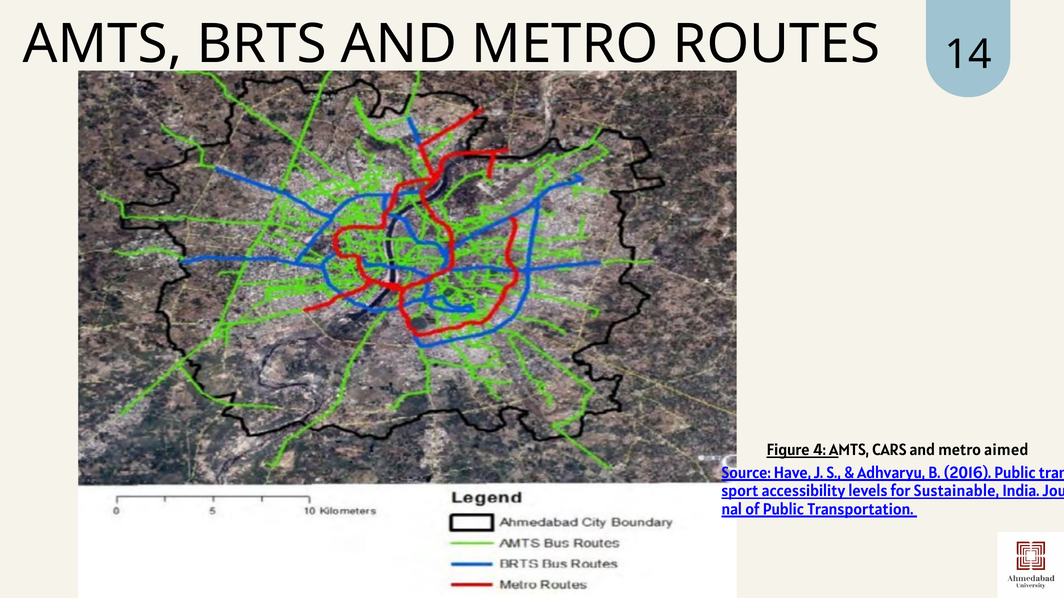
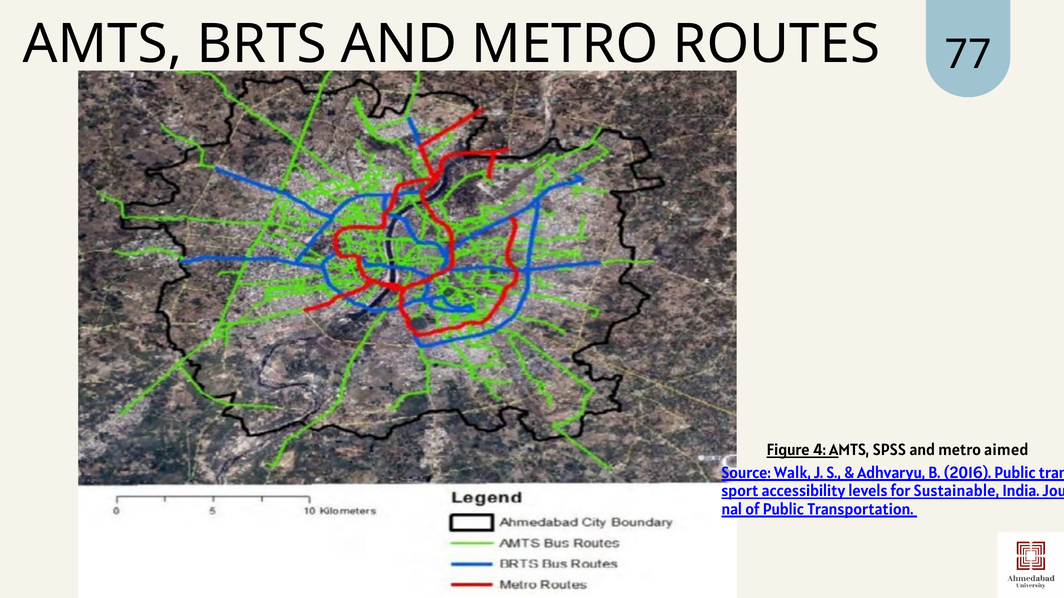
14: 14 -> 77 (968, 55)
CARS: CARS -> SPSS (889, 450)
Have: Have -> Walk (793, 473)
